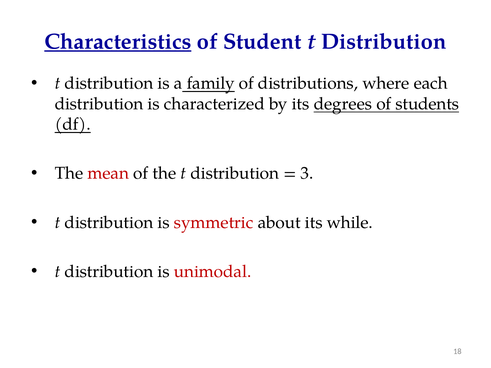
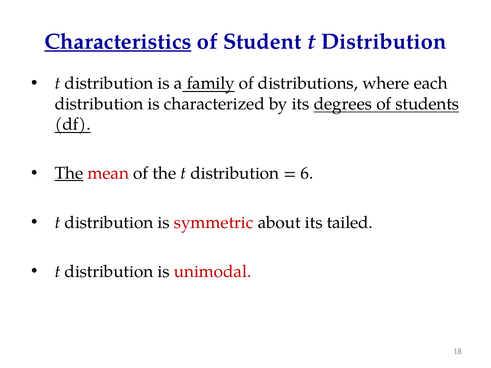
The underline: none -> present (69, 173)
3: 3 -> 6 (307, 173)
while: while -> tailed (350, 223)
